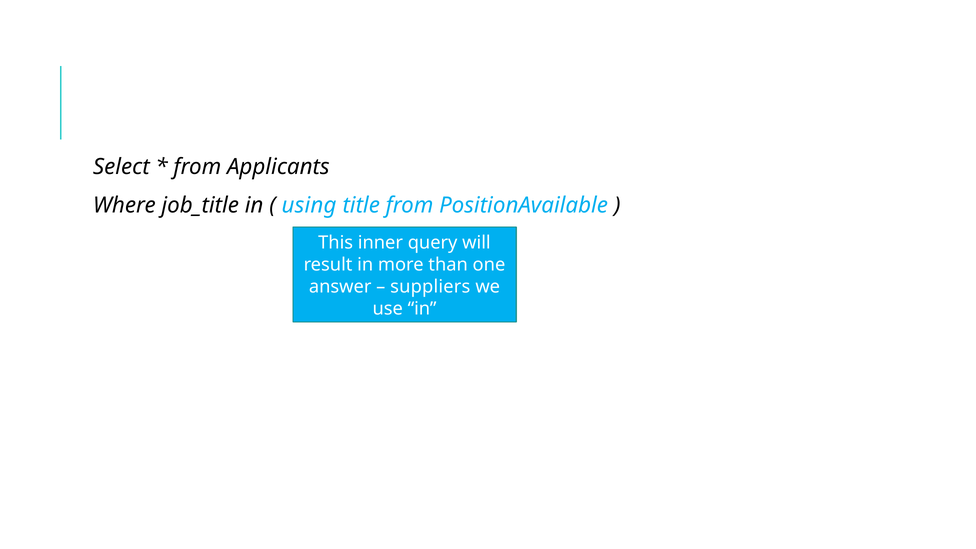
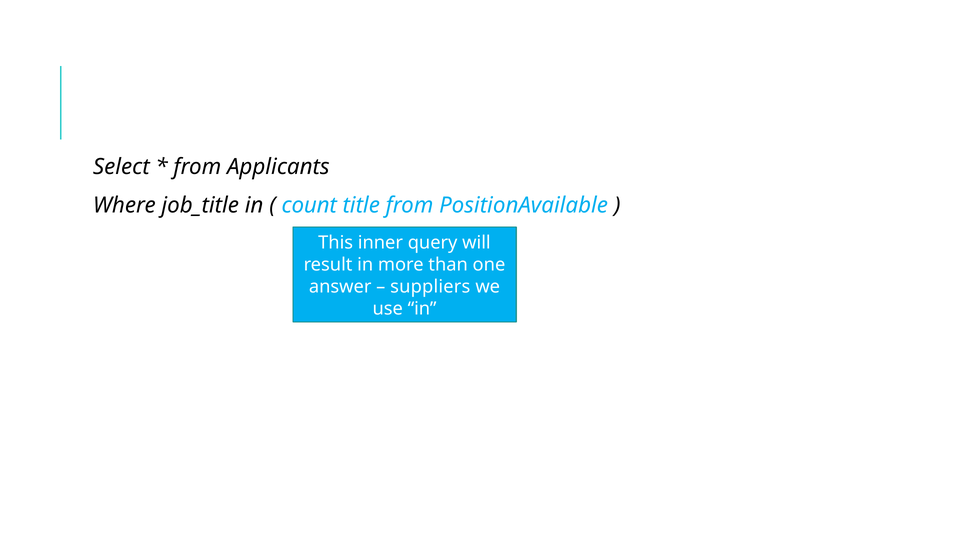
using: using -> count (309, 206)
